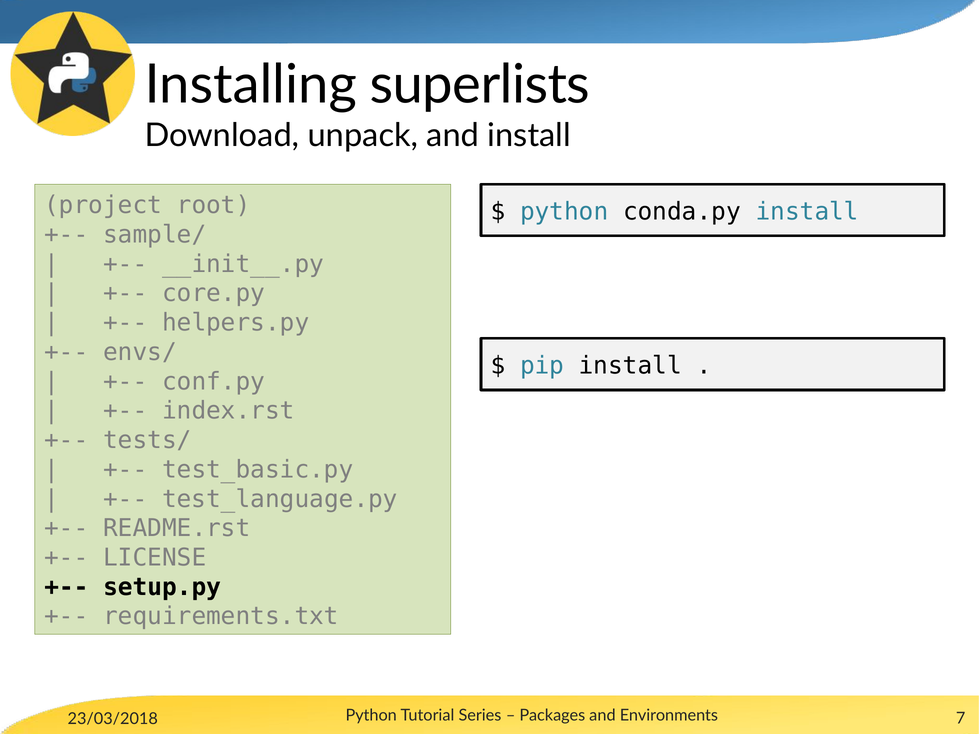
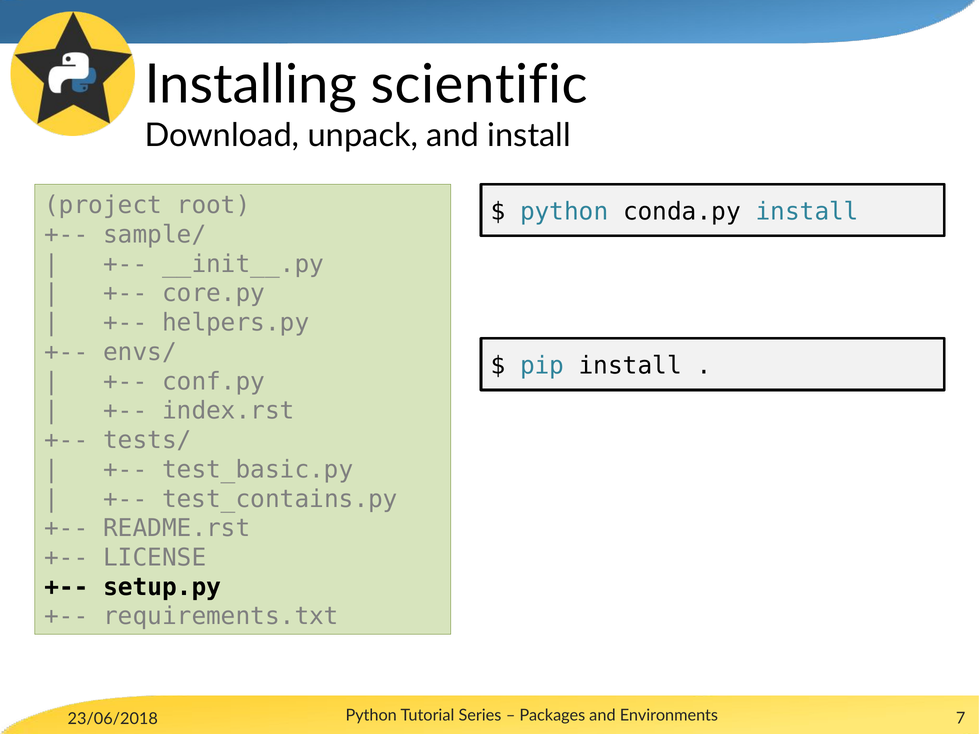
superlists: superlists -> scientific (479, 85)
test_language.py: test_language.py -> test_contains.py (280, 499)
23/03/2018: 23/03/2018 -> 23/06/2018 (113, 719)
